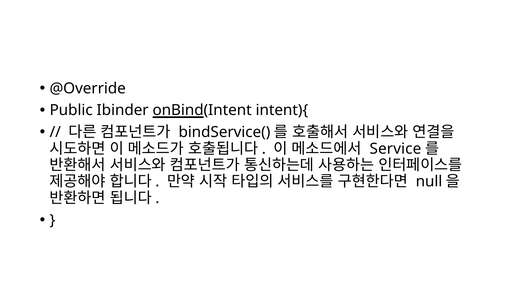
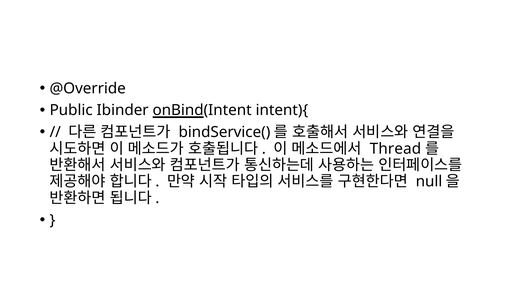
Service: Service -> Thread (395, 148)
